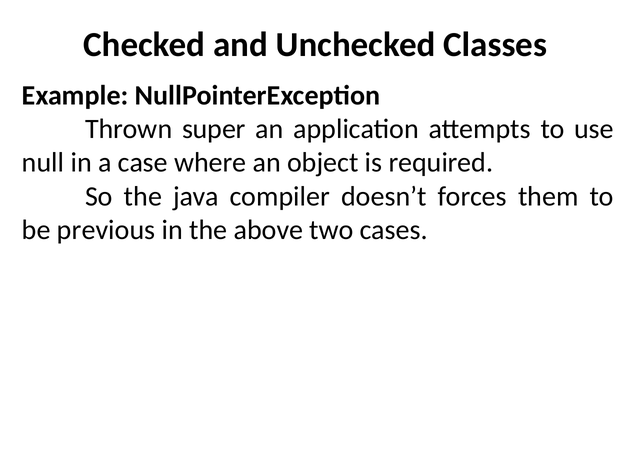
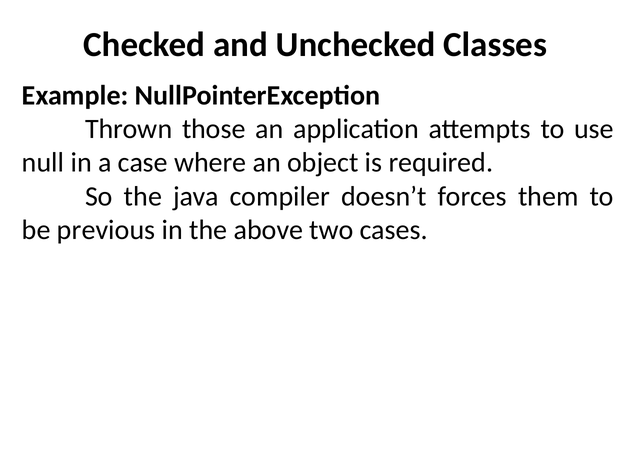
super: super -> those (214, 129)
